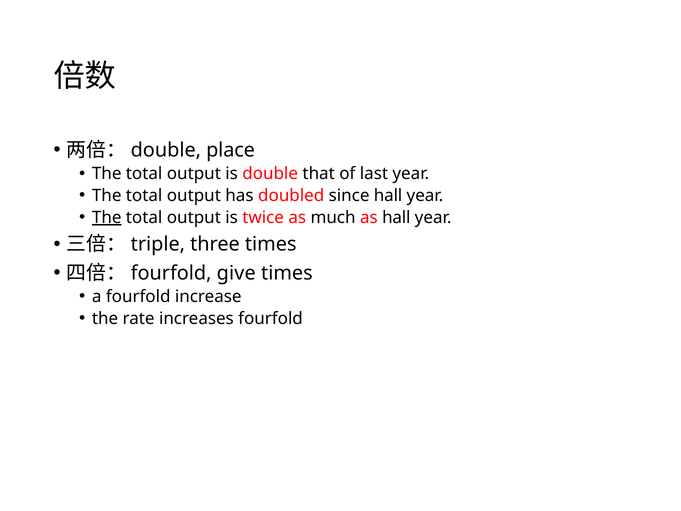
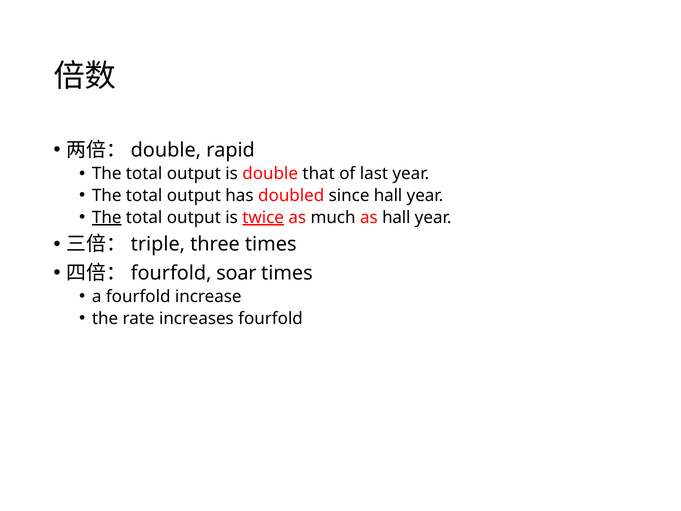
place: place -> rapid (230, 150)
twice underline: none -> present (263, 217)
give: give -> soar (236, 273)
